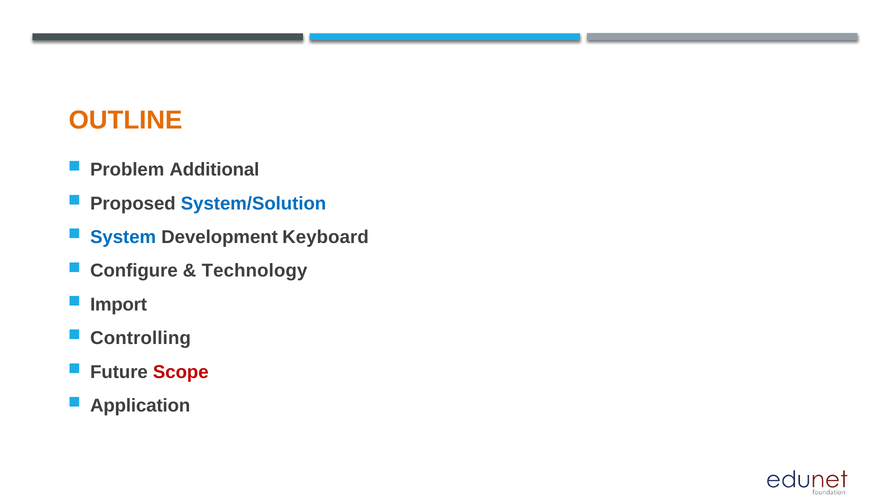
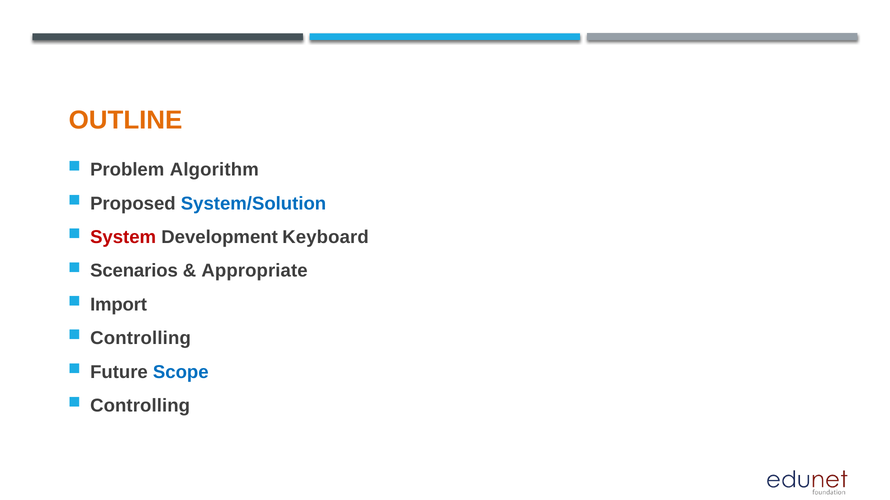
Additional: Additional -> Algorithm (214, 170)
System colour: blue -> red (123, 237)
Configure: Configure -> Scenarios (134, 271)
Technology: Technology -> Appropriate (255, 271)
Scope colour: red -> blue (181, 372)
Application: Application -> Controlling (140, 406)
